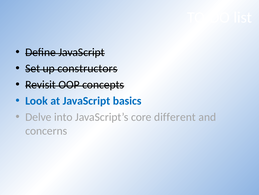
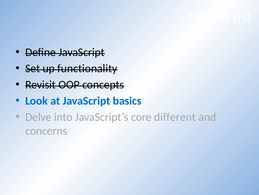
constructors: constructors -> functionality (87, 68)
